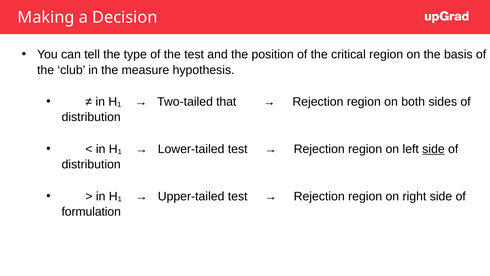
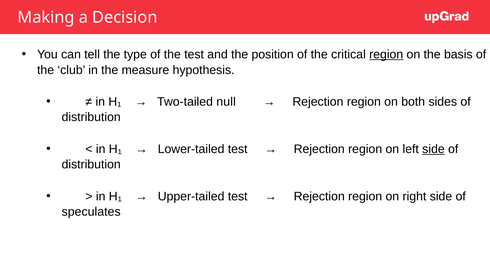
region underline: none -> present (386, 54)
that: that -> null (226, 102)
formulation: formulation -> speculates (91, 211)
